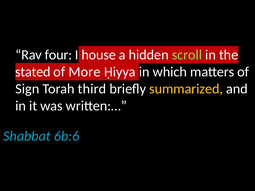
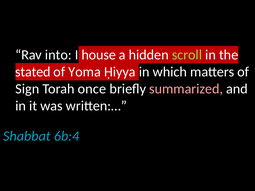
four: four -> into (58, 55)
More: More -> Yoma (85, 72)
third: third -> once (92, 89)
summarized colour: yellow -> pink (186, 89)
6b:6: 6b:6 -> 6b:4 (67, 136)
